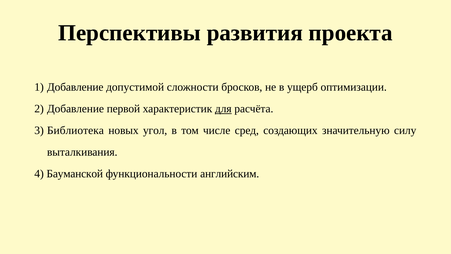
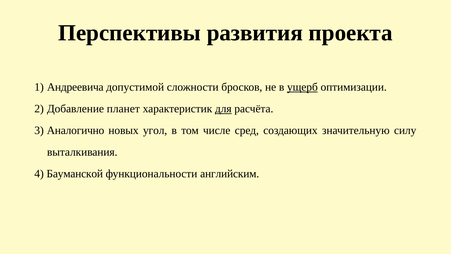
Добавление: Добавление -> Андреевича (75, 87)
ущерб underline: none -> present (302, 87)
первой: первой -> планет (123, 109)
Библиотека: Библиотека -> Аналогично (76, 130)
